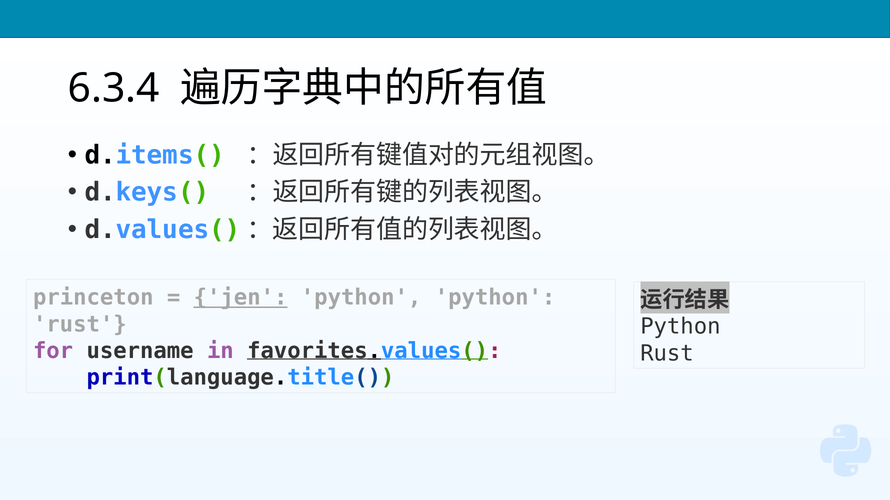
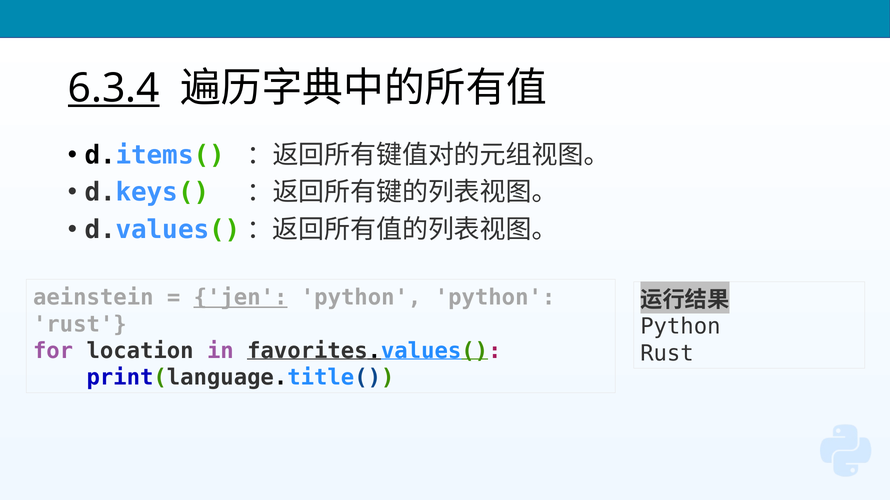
6.3.4 underline: none -> present (114, 88)
princeton: princeton -> aeinstein (93, 298)
username: username -> location (140, 351)
